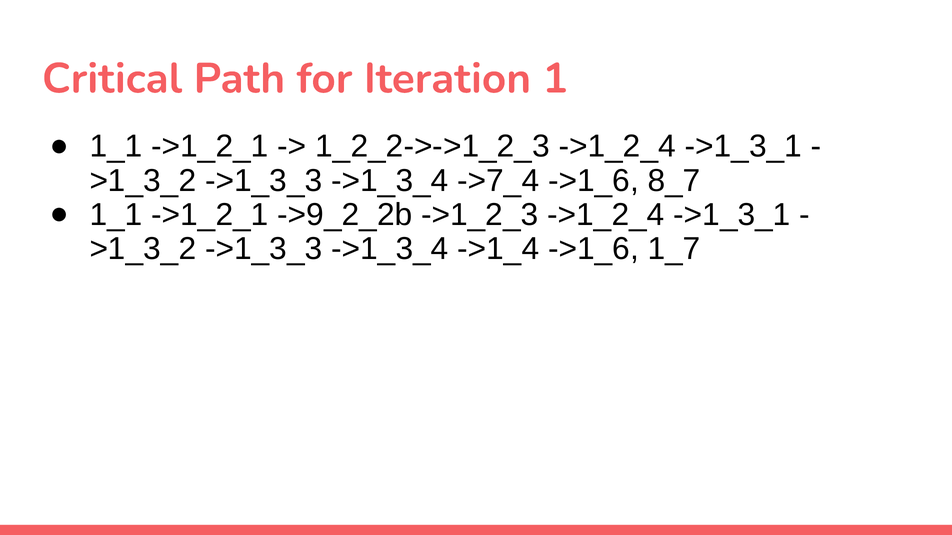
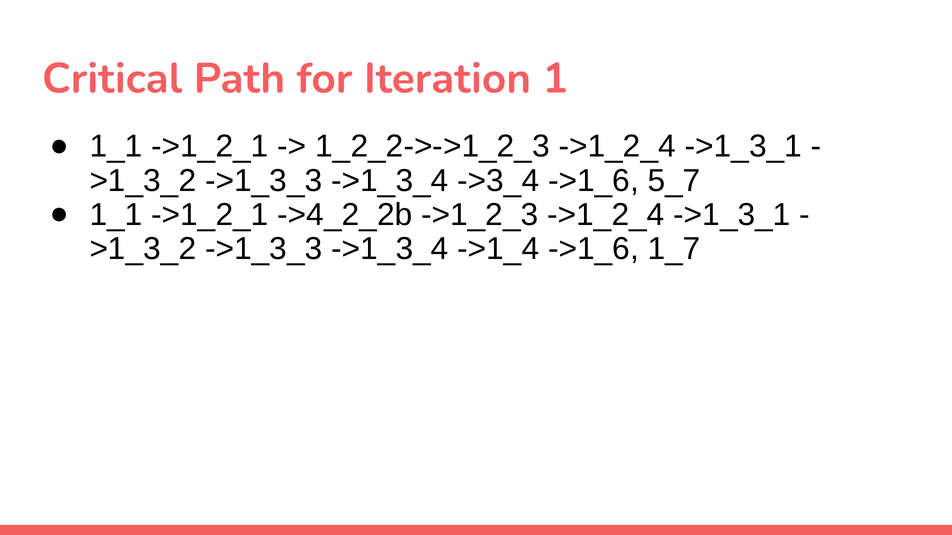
->7_4: ->7_4 -> ->3_4 (498, 181)
8_7: 8_7 -> 5_7 (674, 181)
->9_2_2b: ->9_2_2b -> ->4_2_2b (345, 215)
